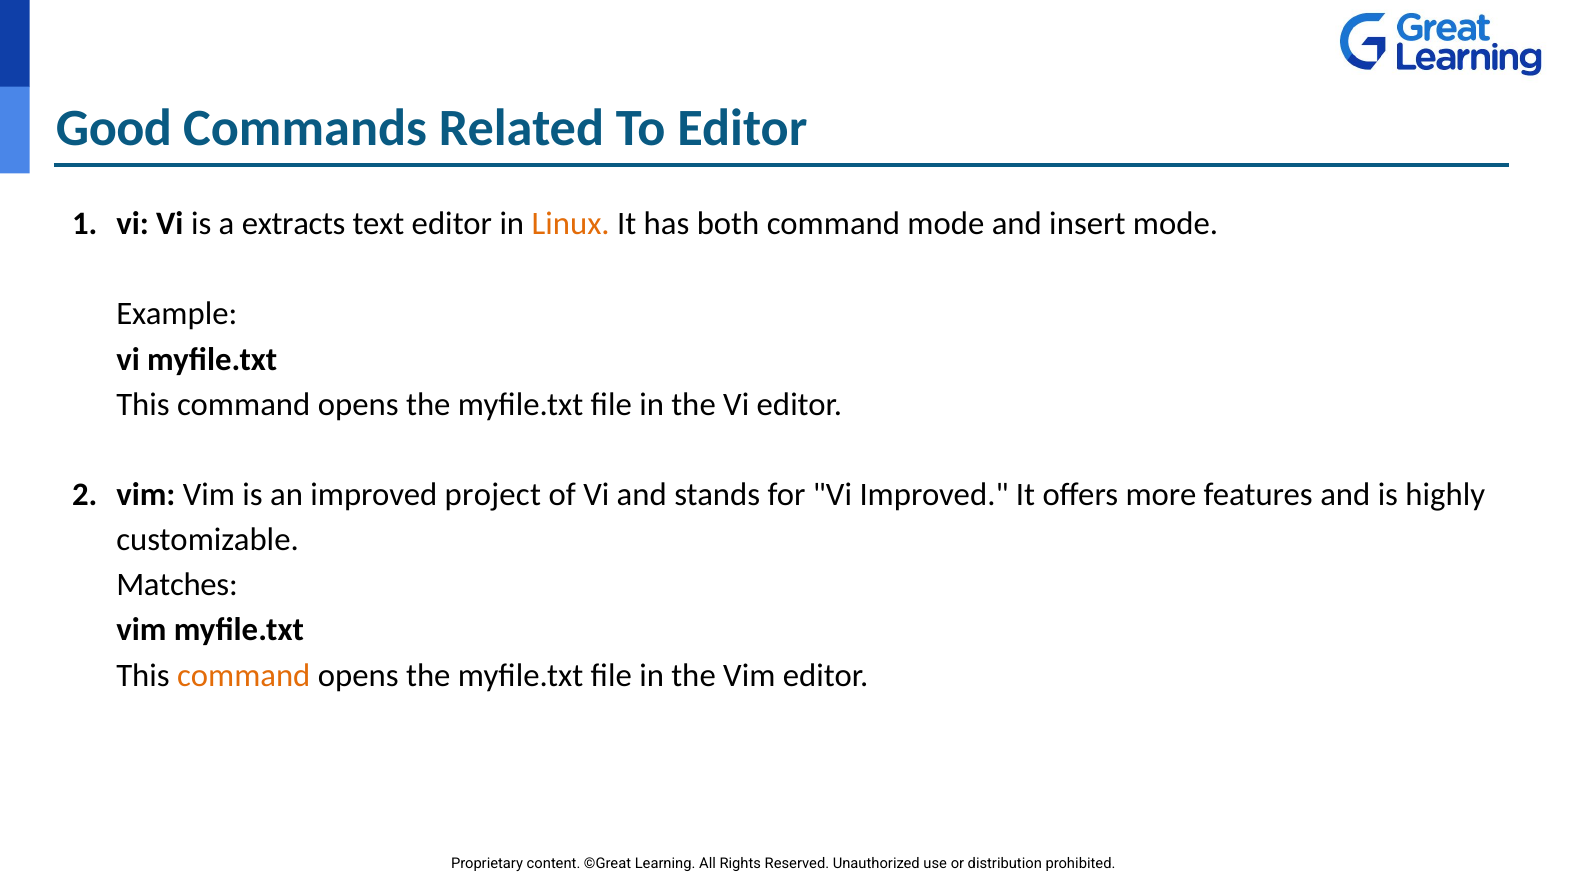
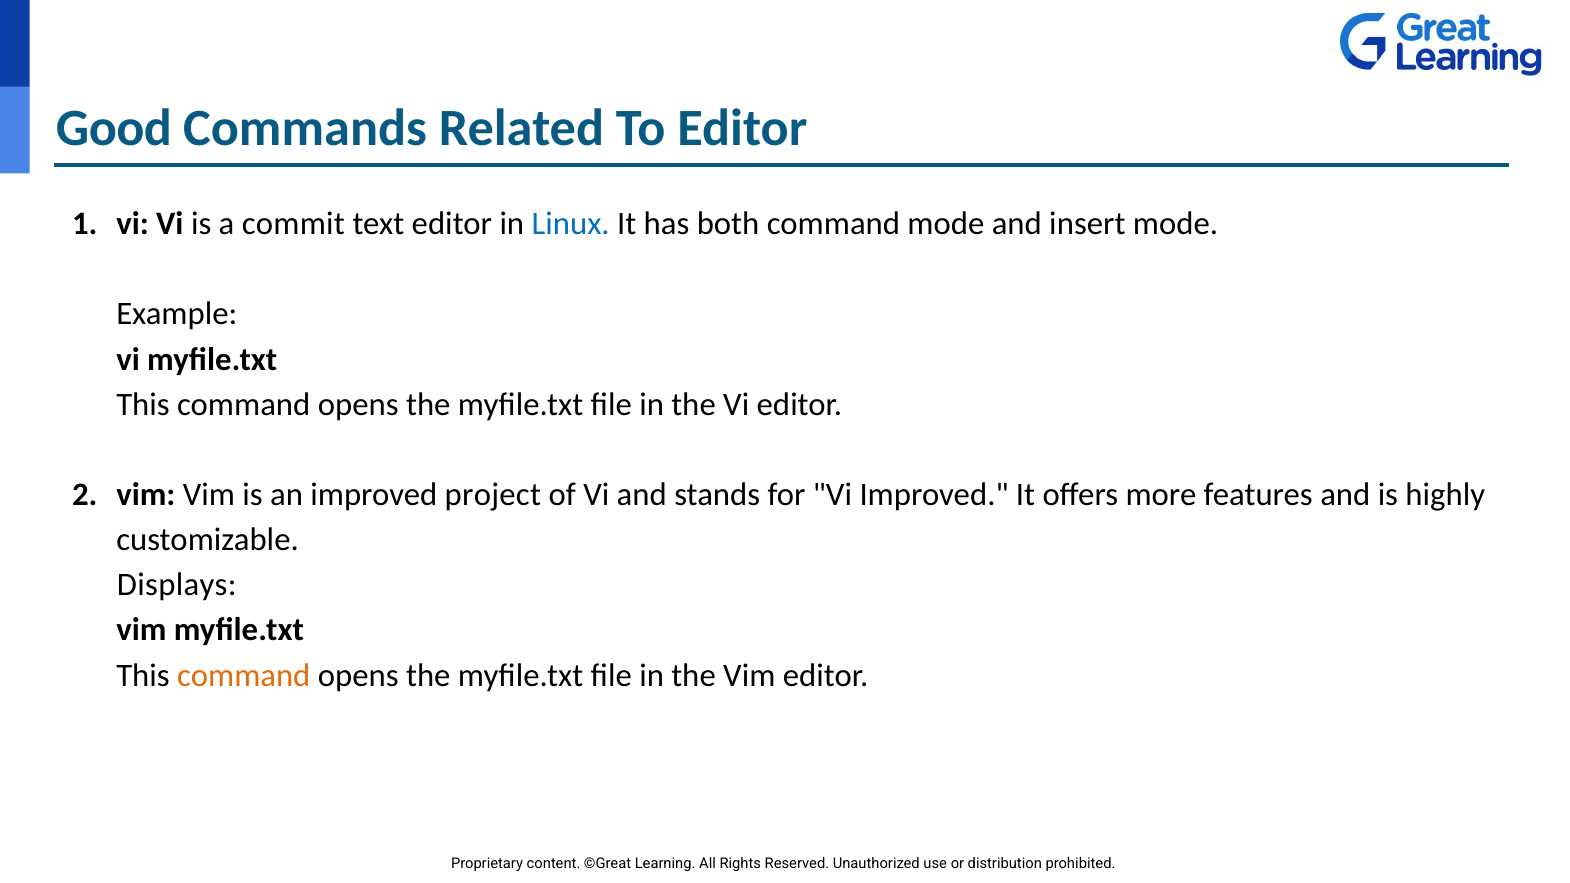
extracts: extracts -> commit (293, 224)
Linux colour: orange -> blue (571, 224)
Matches: Matches -> Displays (177, 585)
